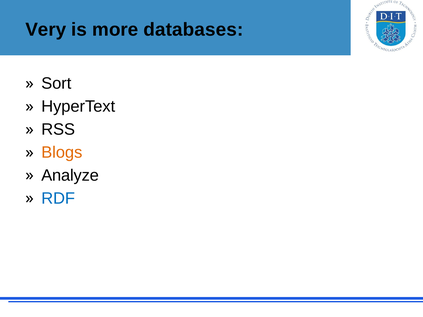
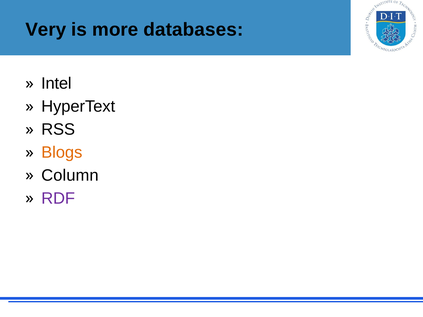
Sort: Sort -> Intel (56, 84)
Analyze: Analyze -> Column (70, 176)
RDF colour: blue -> purple (58, 199)
